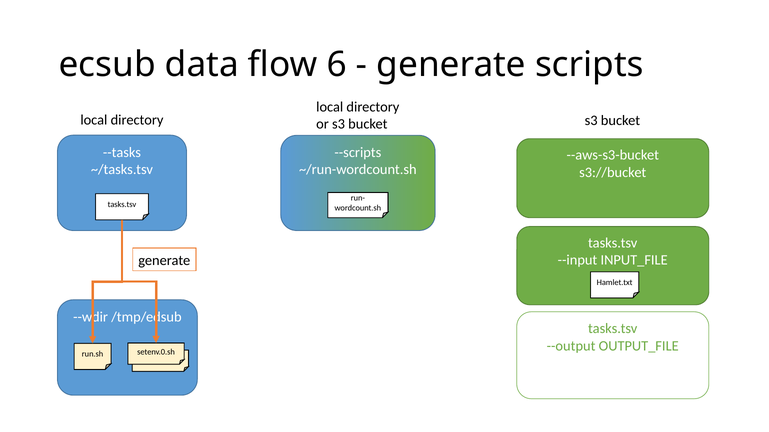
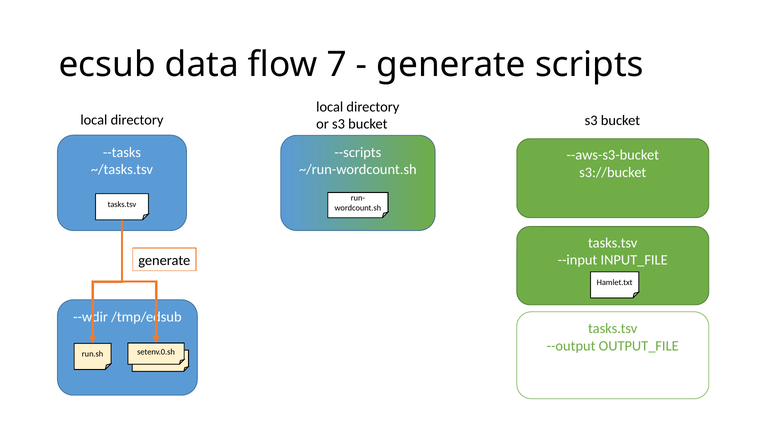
6: 6 -> 7 (337, 65)
